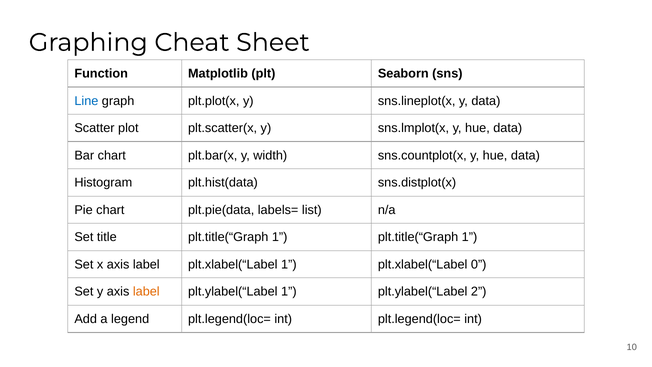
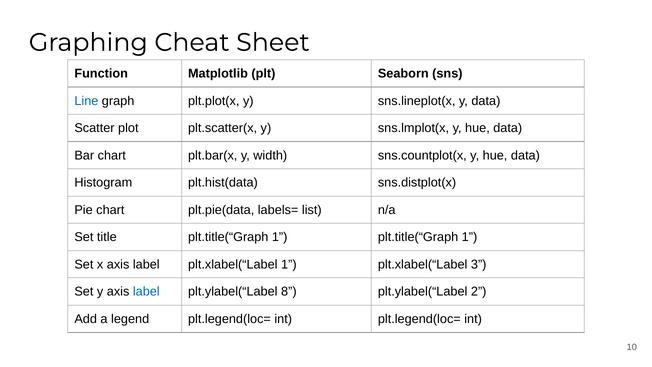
0: 0 -> 3 (479, 264)
label colour: orange -> blue (146, 292)
plt.ylabel(“Label 1: 1 -> 8 (289, 292)
